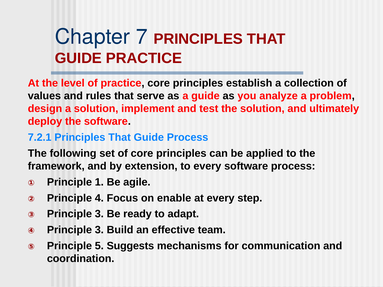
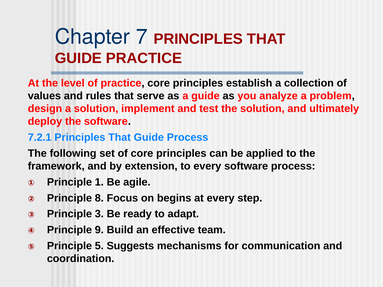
4: 4 -> 8 (99, 198)
enable: enable -> begins (174, 198)
3: 3 -> 9 (99, 230)
